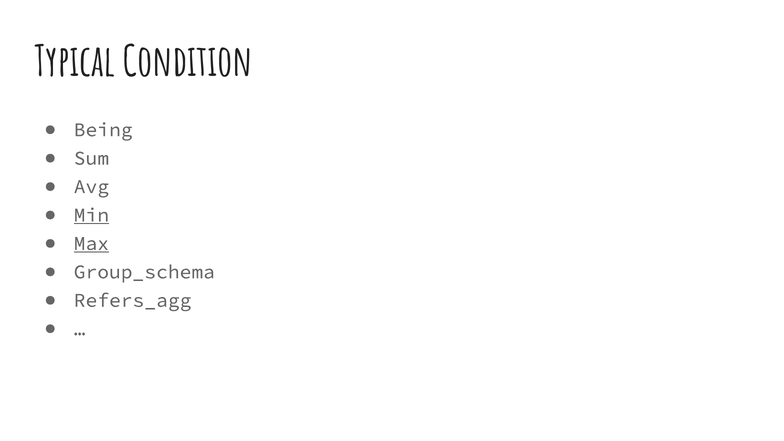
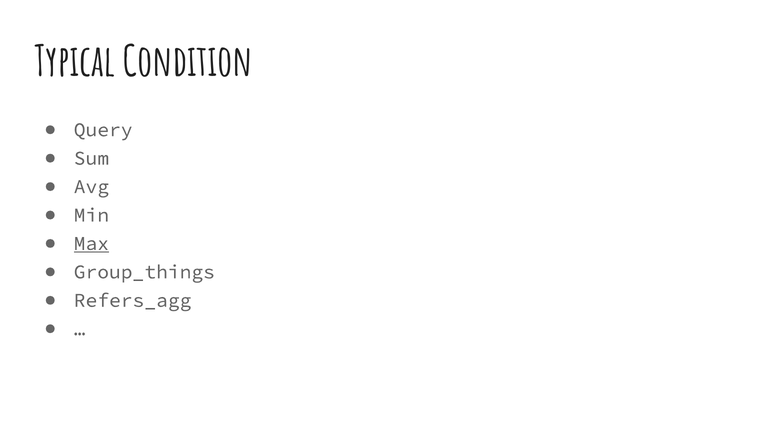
Being: Being -> Query (103, 130)
Min underline: present -> none (91, 215)
Group_schema: Group_schema -> Group_things (144, 272)
